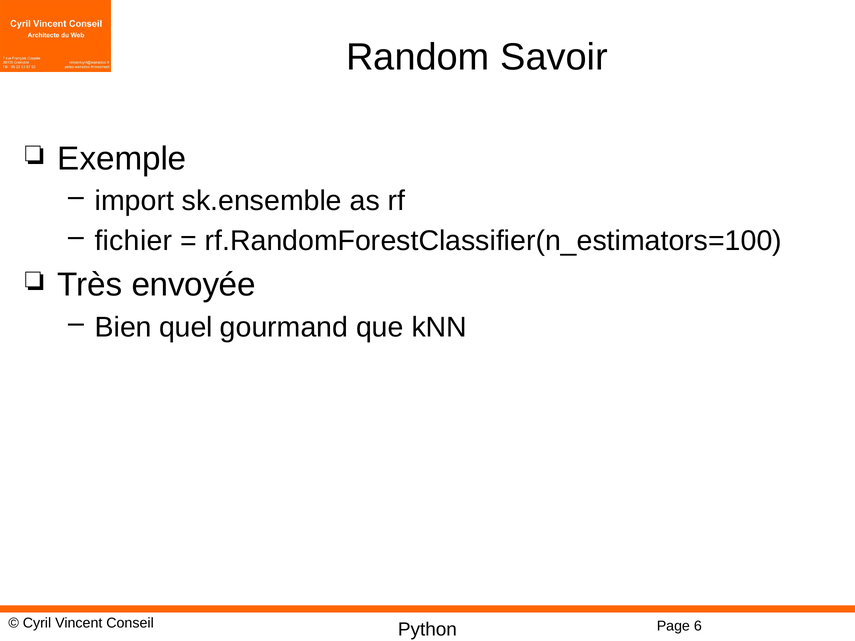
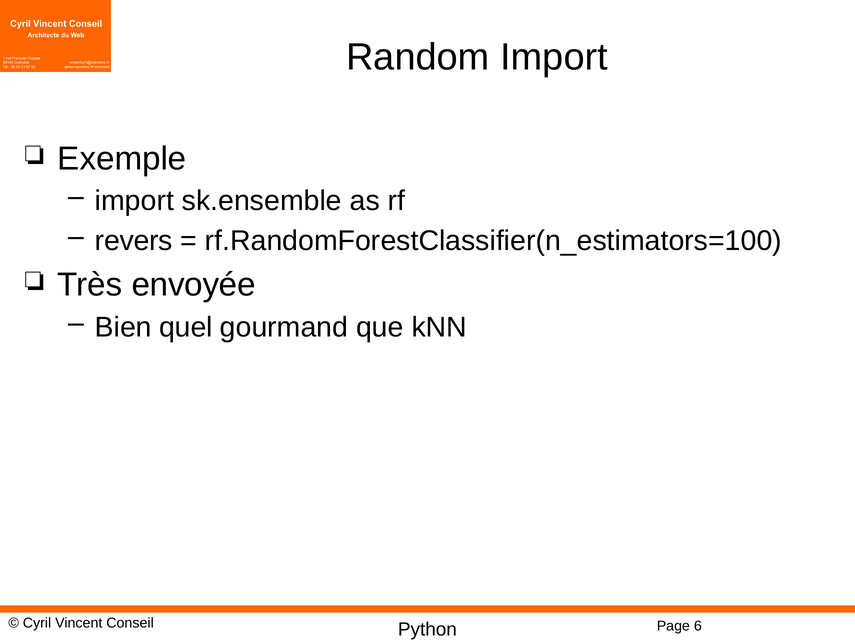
Random Savoir: Savoir -> Import (554, 57)
fichier: fichier -> revers (134, 241)
